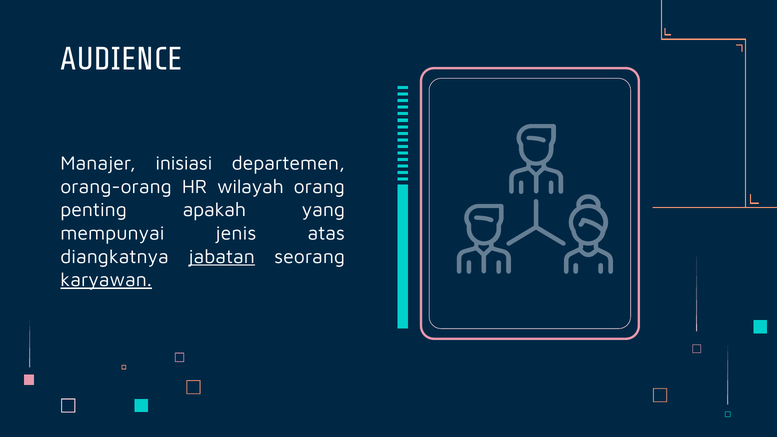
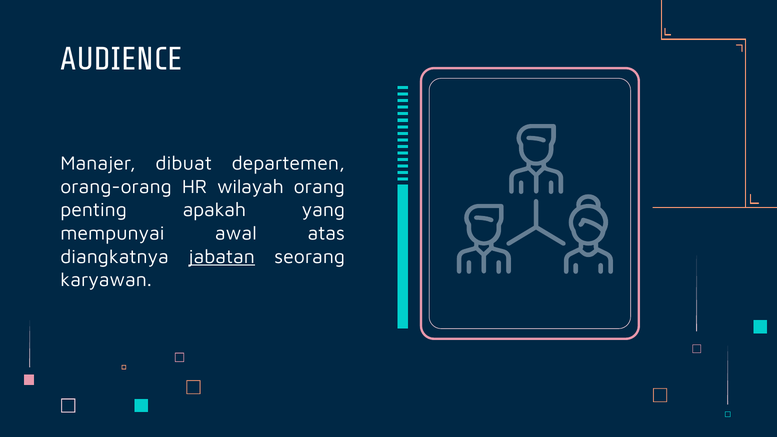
inisiasi: inisiasi -> dibuat (184, 163)
jenis: jenis -> awal (236, 233)
karyawan underline: present -> none (106, 280)
